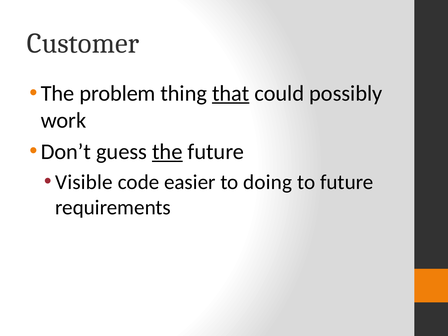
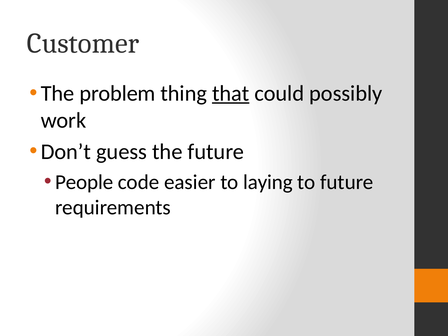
the underline: present -> none (167, 152)
Visible: Visible -> People (84, 182)
doing: doing -> laying (268, 182)
